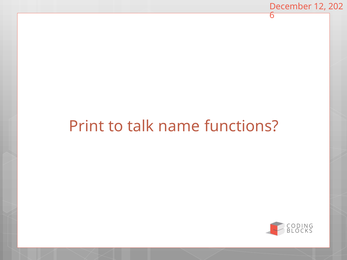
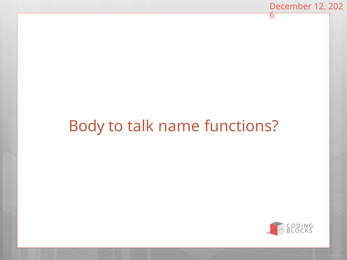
Print: Print -> Body (87, 127)
